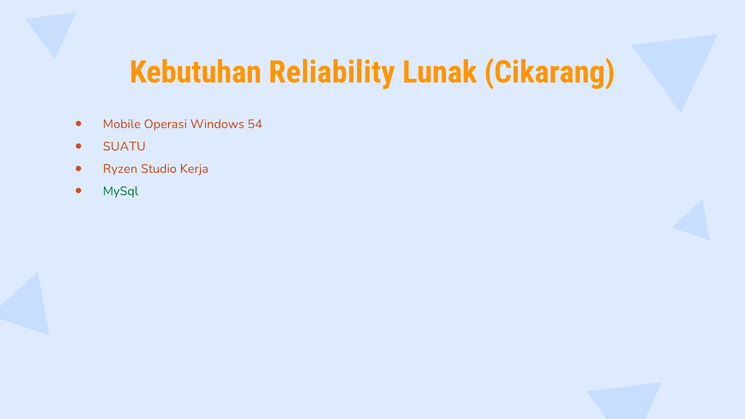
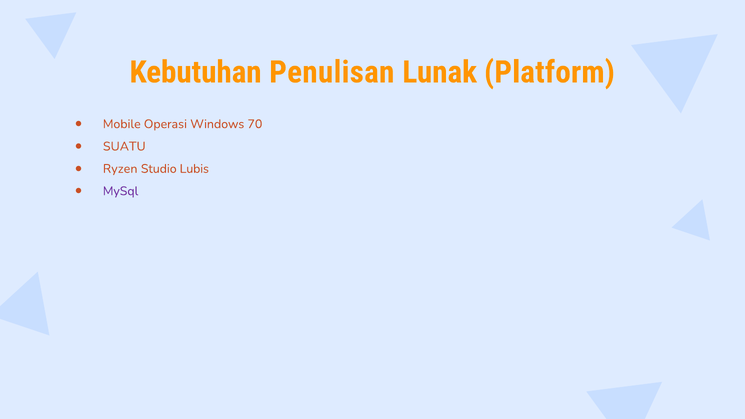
Reliability: Reliability -> Penulisan (332, 72)
Cikarang: Cikarang -> Platform (549, 72)
54: 54 -> 70 (255, 124)
Kerja: Kerja -> Lubis (194, 169)
MySql colour: green -> purple (121, 191)
